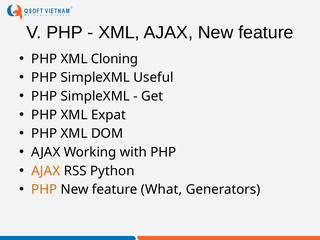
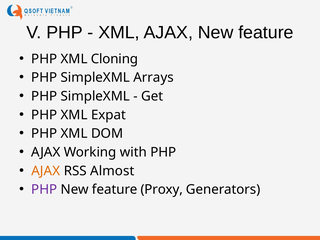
Useful: Useful -> Arrays (154, 78)
Python: Python -> Almost (112, 171)
PHP colour: orange -> purple (44, 190)
What: What -> Proxy (162, 190)
